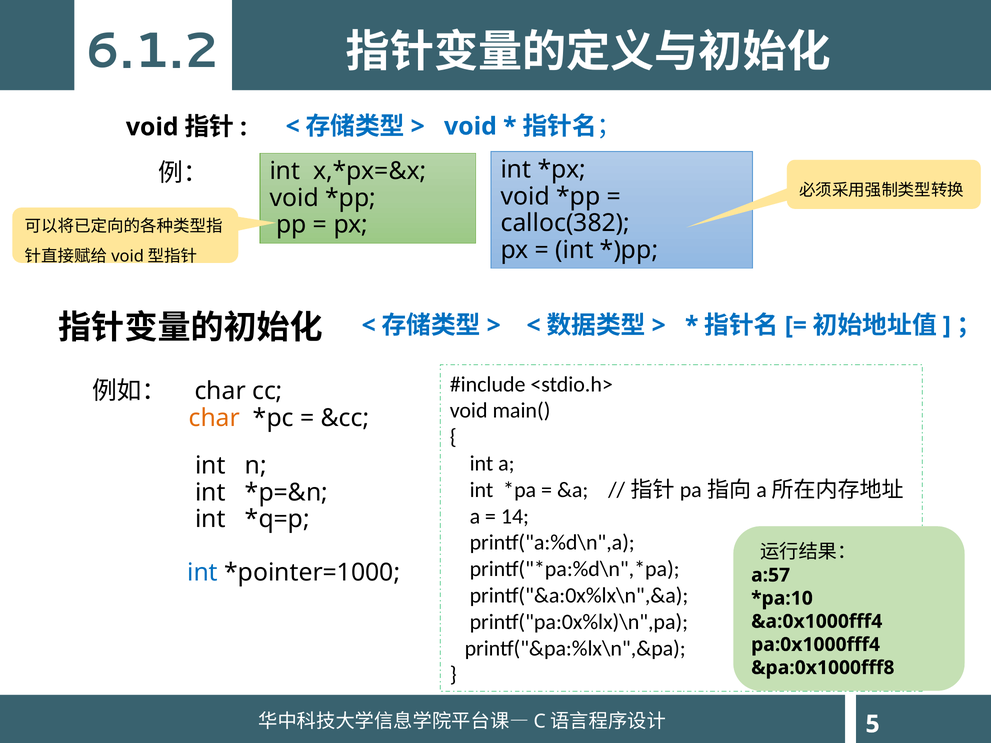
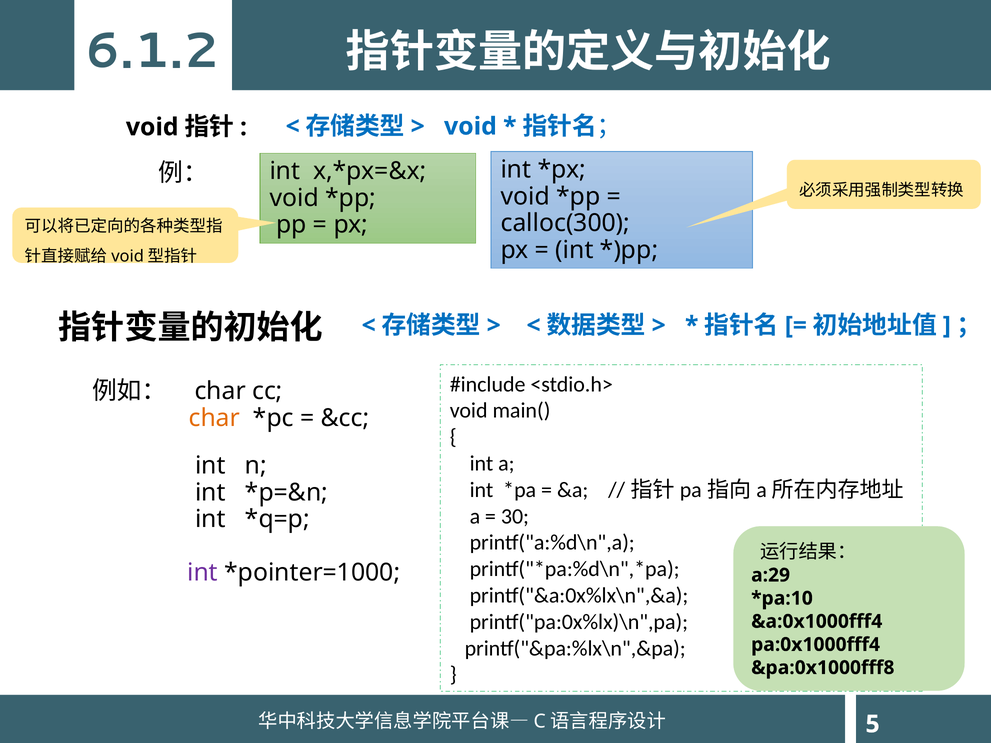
calloc(382: calloc(382 -> calloc(300 (565, 223)
14: 14 -> 30 (515, 516)
int colour: blue -> purple (202, 573)
a:57: a:57 -> a:29 (771, 575)
